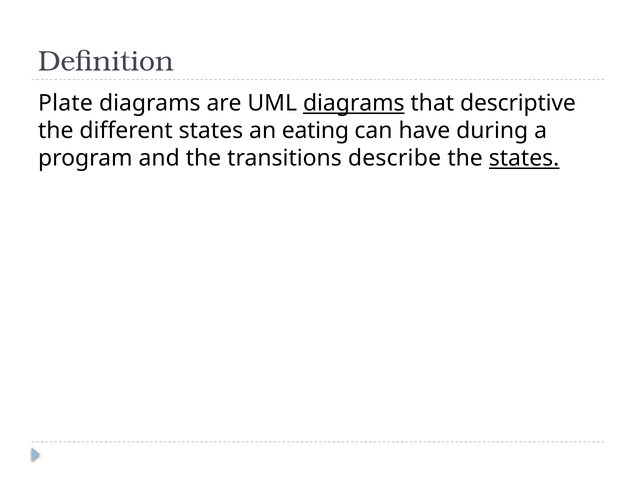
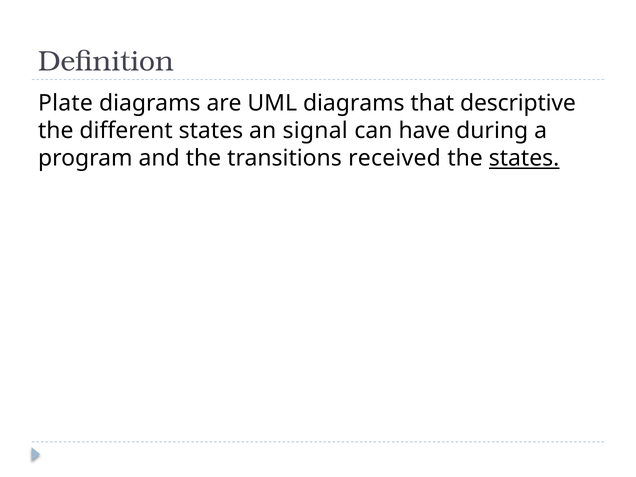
diagrams underline: present -> none (354, 103)
eating: eating -> signal (315, 131)
describe: describe -> received (394, 158)
